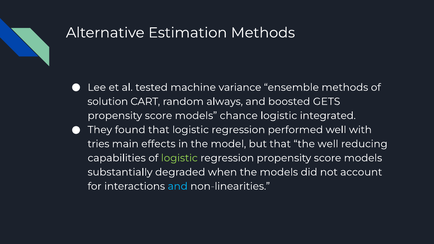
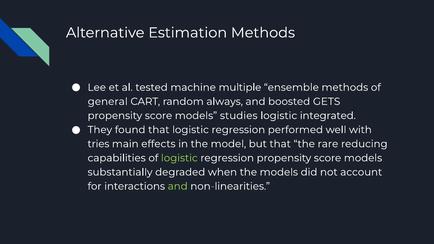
variance: variance -> multiple (240, 87)
solution: solution -> general (108, 102)
chance: chance -> studies (239, 116)
the well: well -> rare (328, 144)
and colour: light blue -> light green (178, 186)
